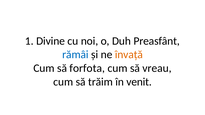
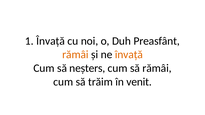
1 Divine: Divine -> Învață (51, 41)
rămâi colour: blue -> orange (75, 55)
forfota: forfota -> neșters (87, 68)
să vreau: vreau -> rămâi (157, 68)
